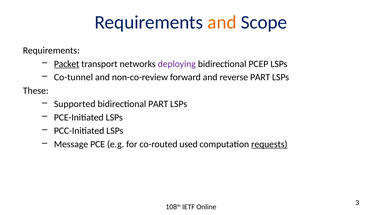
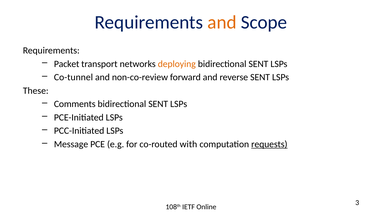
Packet underline: present -> none (67, 64)
deploying colour: purple -> orange (177, 64)
PCEP: PCEP -> SENT (258, 64)
reverse PART: PART -> SENT (260, 77)
Supported: Supported -> Comments (75, 104)
PART: PART -> SENT (158, 104)
used: used -> with (188, 144)
